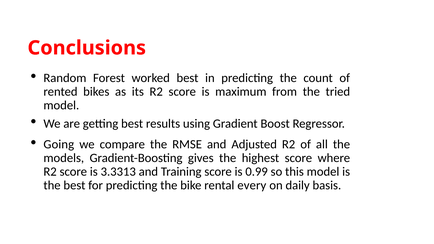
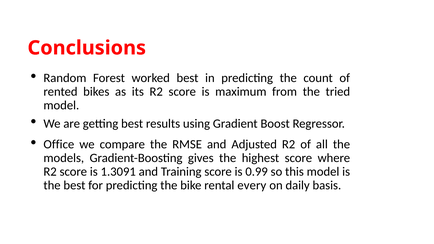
Going: Going -> Office (59, 145)
3.3313: 3.3313 -> 1.3091 (118, 172)
